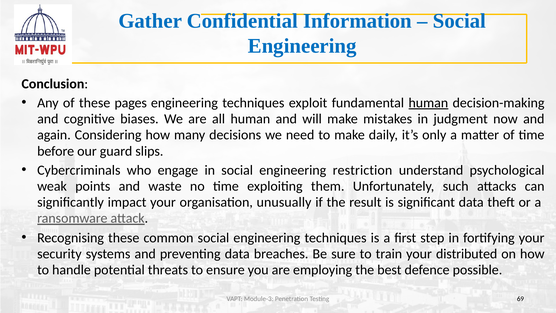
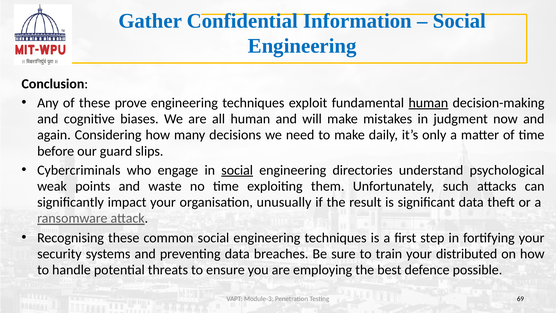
pages: pages -> prove (131, 103)
social underline: none -> present (237, 170)
restriction: restriction -> directories (363, 170)
